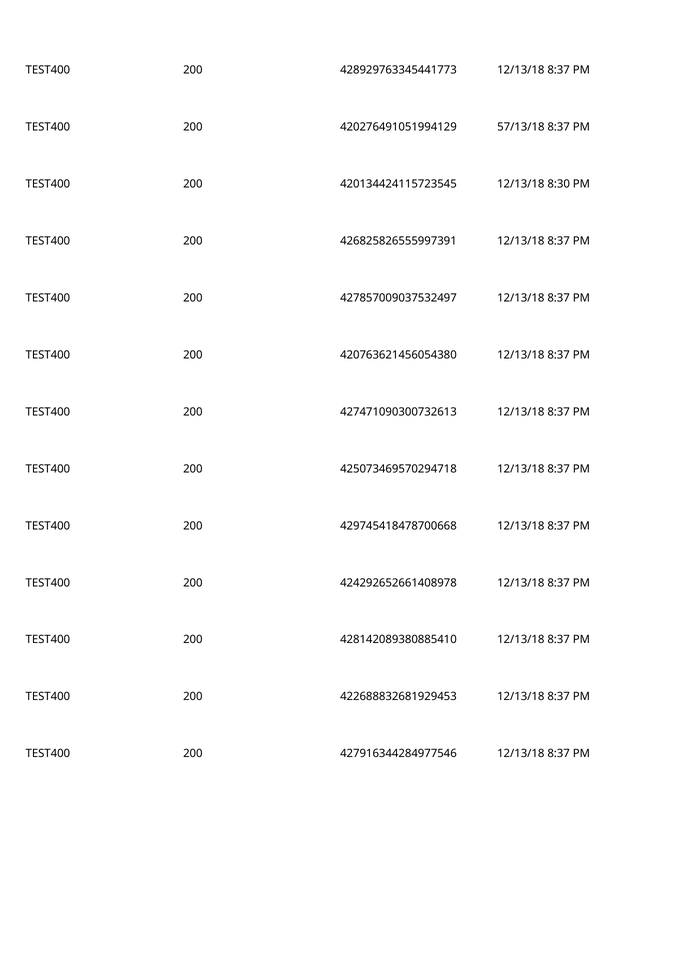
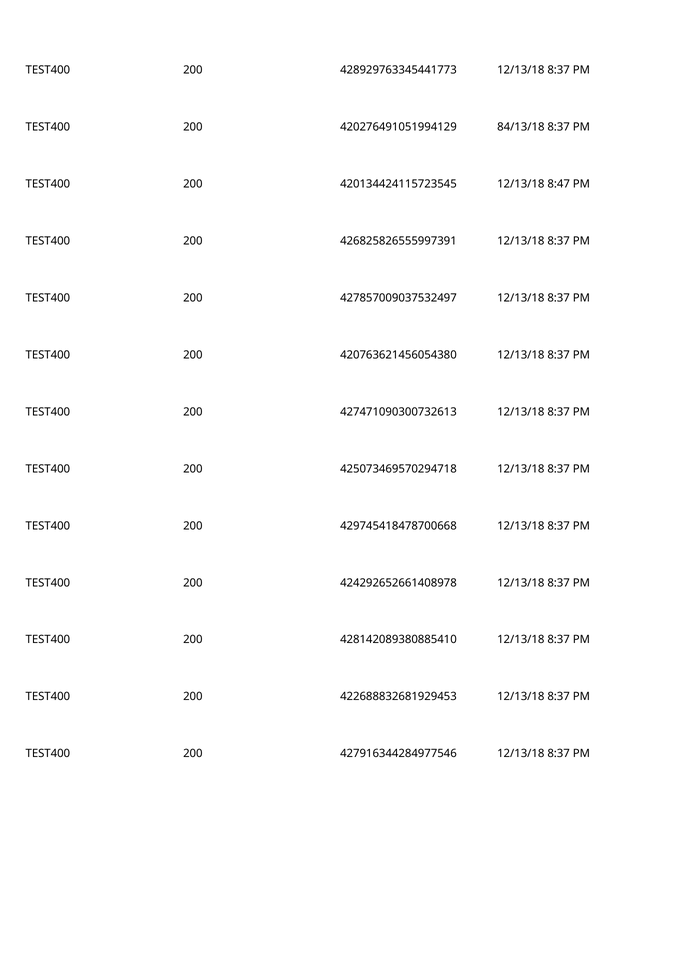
57/13/18: 57/13/18 -> 84/13/18 (521, 127)
8:30: 8:30 -> 8:47 (559, 184)
